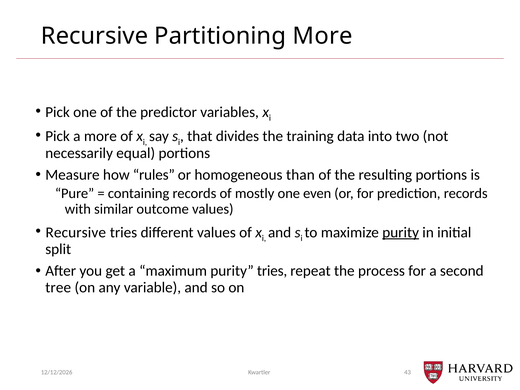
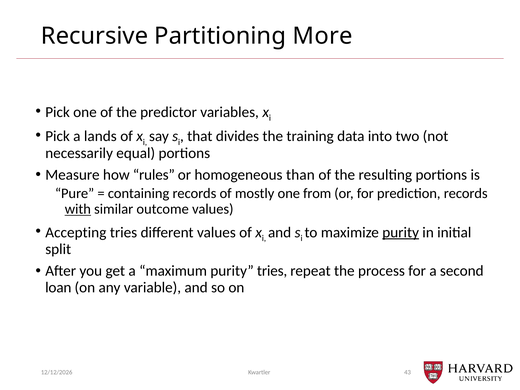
a more: more -> lands (100, 136)
even: even -> from (317, 194)
with underline: none -> present (78, 209)
Recursive: Recursive -> Accepting (76, 232)
tree: tree -> loan (58, 287)
